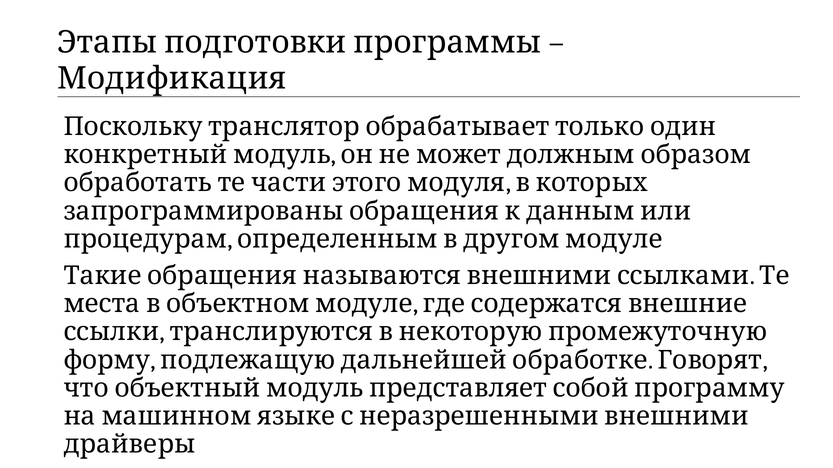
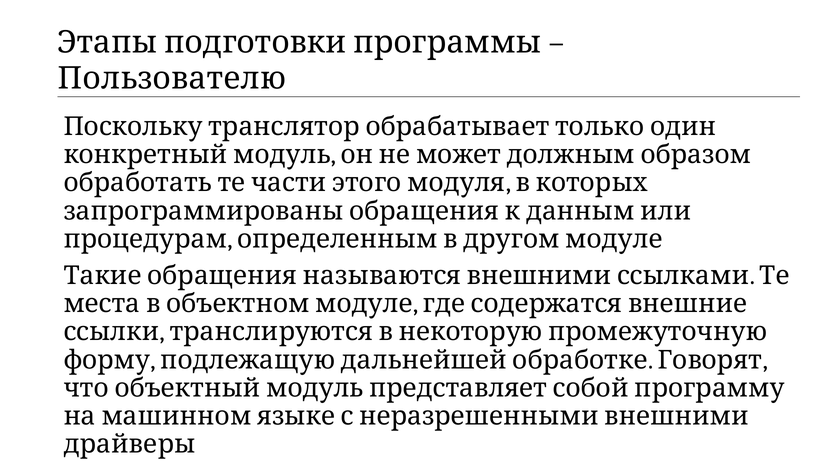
Модификация: Модификация -> Пользователю (172, 79)
